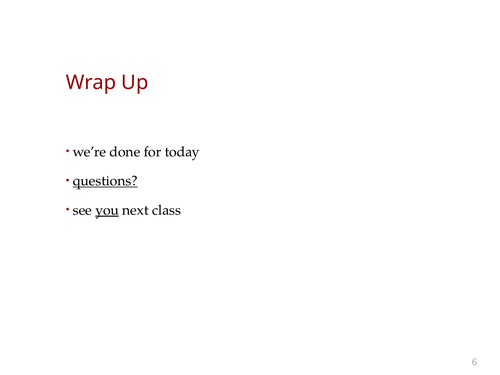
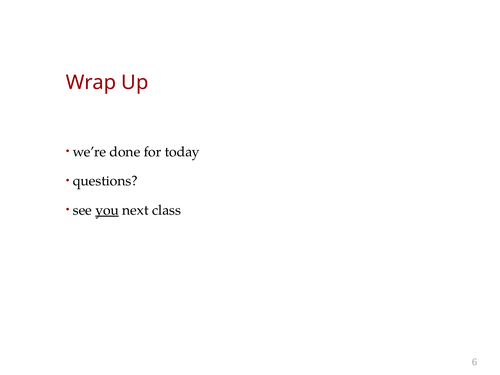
questions underline: present -> none (105, 181)
